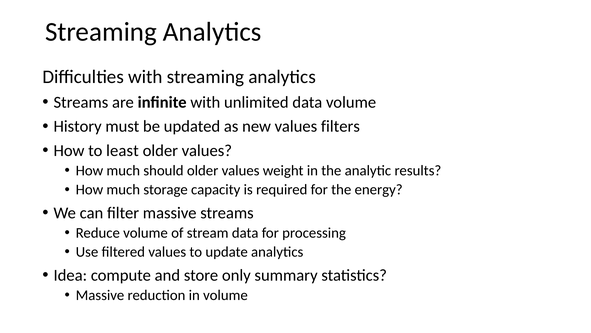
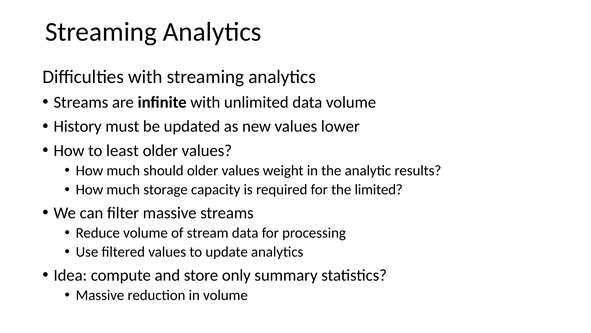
filters: filters -> lower (340, 126)
energy: energy -> limited (379, 189)
